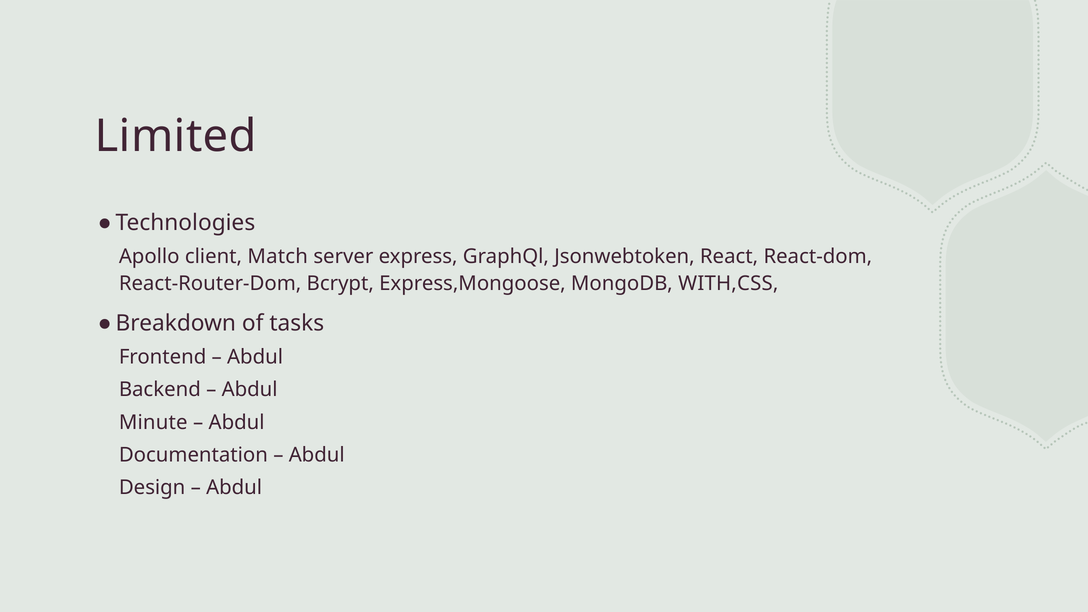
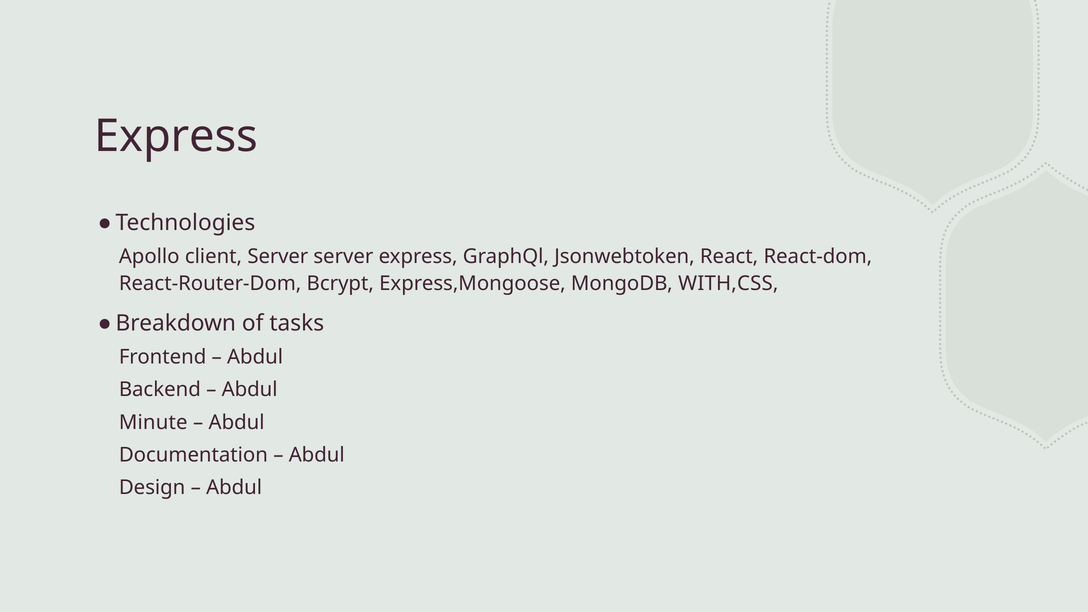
Limited: Limited -> Express (176, 136)
client Match: Match -> Server (278, 256)
